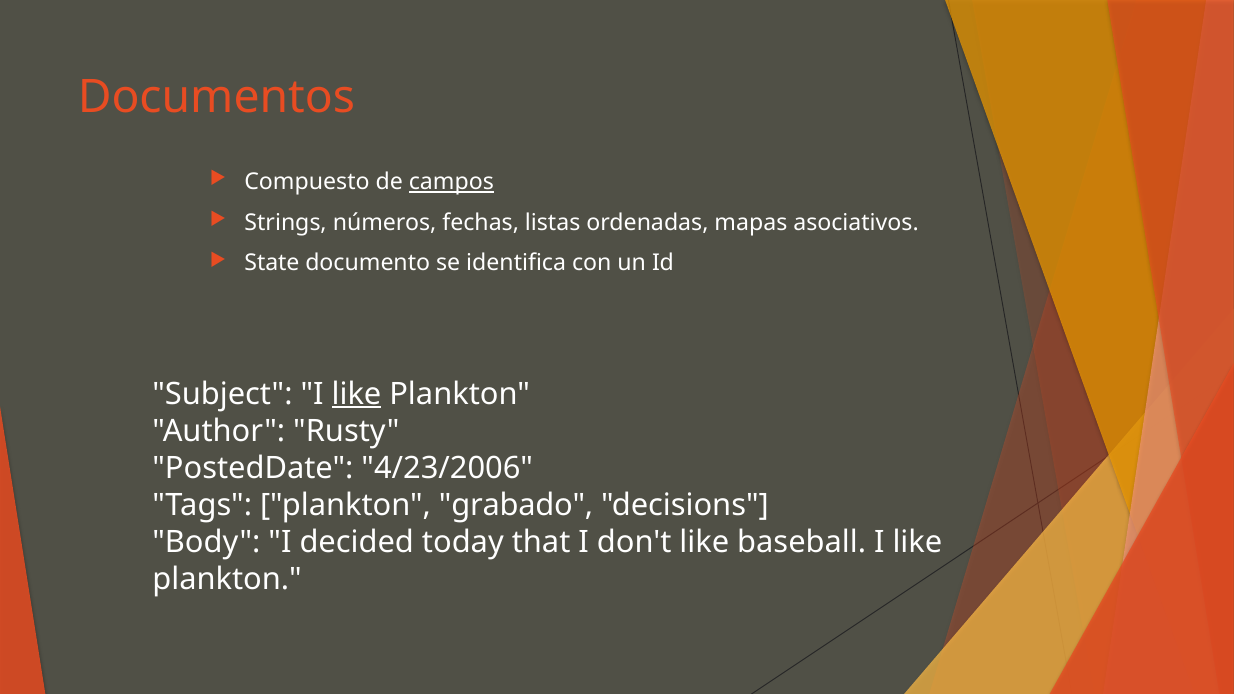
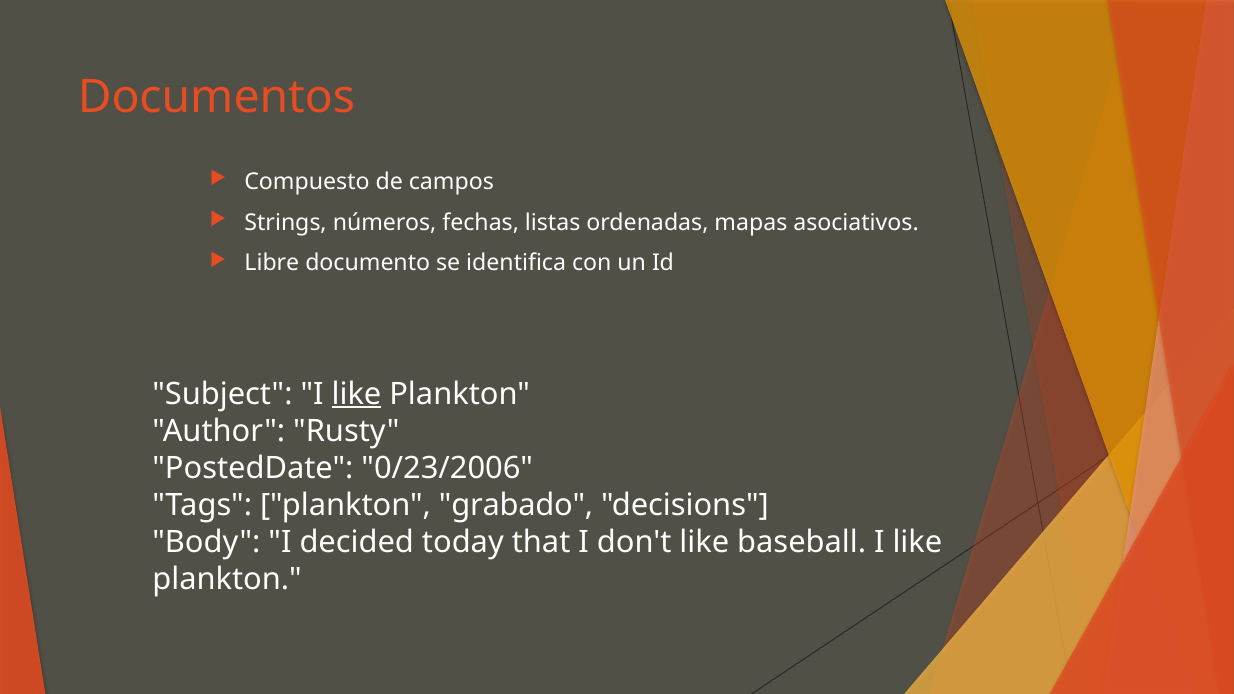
campos underline: present -> none (451, 182)
State: State -> Libre (272, 263)
4/23/2006: 4/23/2006 -> 0/23/2006 (447, 468)
